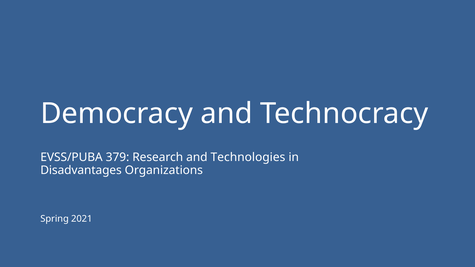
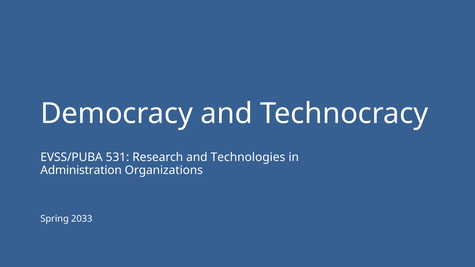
379: 379 -> 531 (118, 157)
Disadvantages: Disadvantages -> Administration (81, 170)
2021: 2021 -> 2033 (82, 219)
